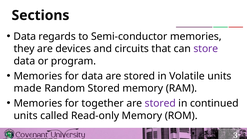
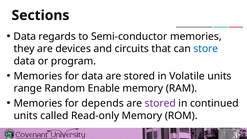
store colour: purple -> blue (206, 49)
made: made -> range (28, 88)
Random Stored: Stored -> Enable (104, 88)
together: together -> depends (103, 103)
